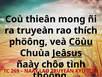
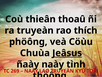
mong: mong -> thoaû (72, 19)
Cöùu underline: present -> none (81, 42)
chôø: chôø -> naày (53, 64)
